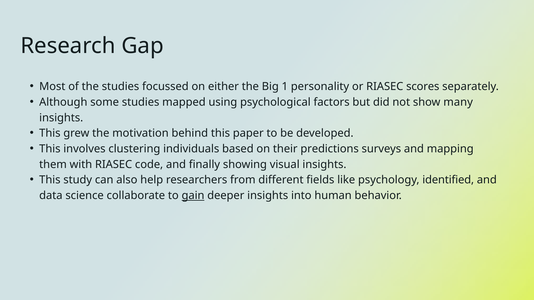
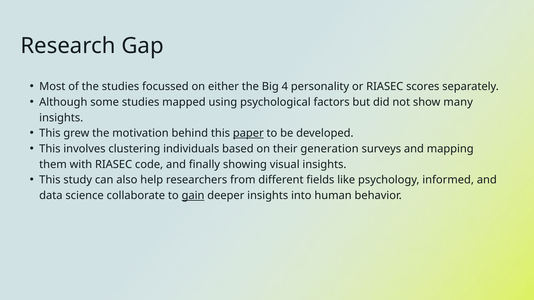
1: 1 -> 4 (285, 87)
paper underline: none -> present (248, 133)
predictions: predictions -> generation (330, 149)
identified: identified -> informed (448, 180)
